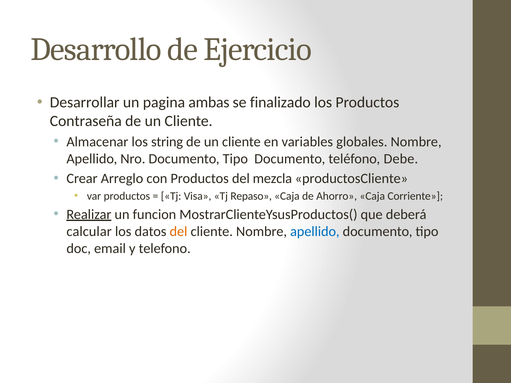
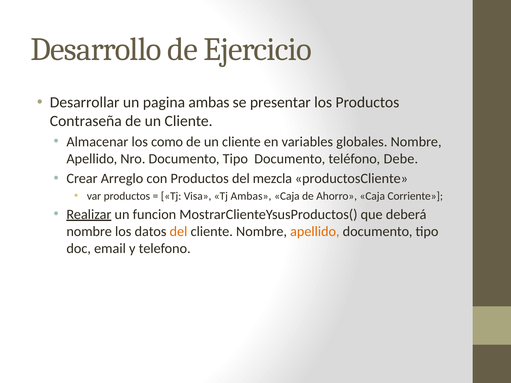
finalizado: finalizado -> presentar (280, 102)
string: string -> como (167, 142)
Tj Repaso: Repaso -> Ambas (251, 196)
calcular: calcular -> nombre (89, 232)
apellido colour: blue -> orange (315, 232)
